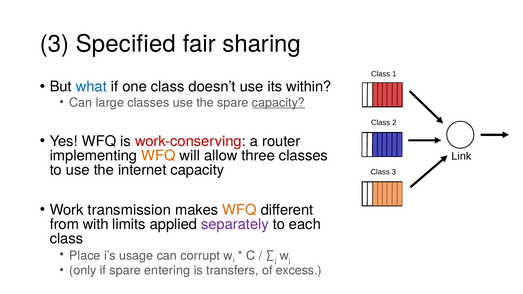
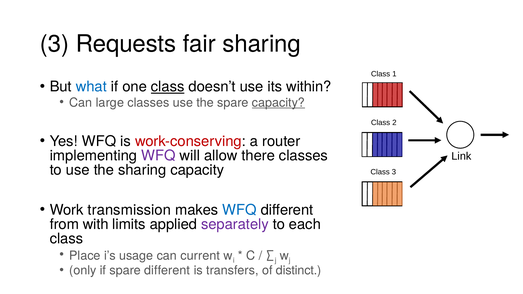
Specified: Specified -> Requests (126, 44)
class underline: none -> present (168, 87)
WFQ colour: orange -> purple (158, 156)
three: three -> there (258, 156)
the internet: internet -> sharing (142, 170)
WFQ colour: orange -> blue (239, 210)
corrupt: corrupt -> current (200, 256)
spare entering: entering -> different (167, 271)
excess: excess -> distinct (299, 271)
